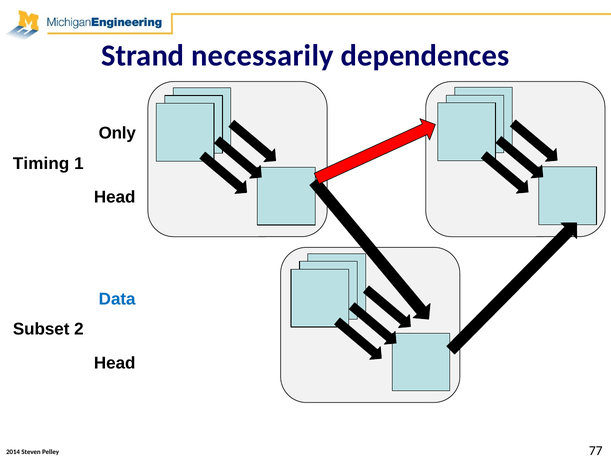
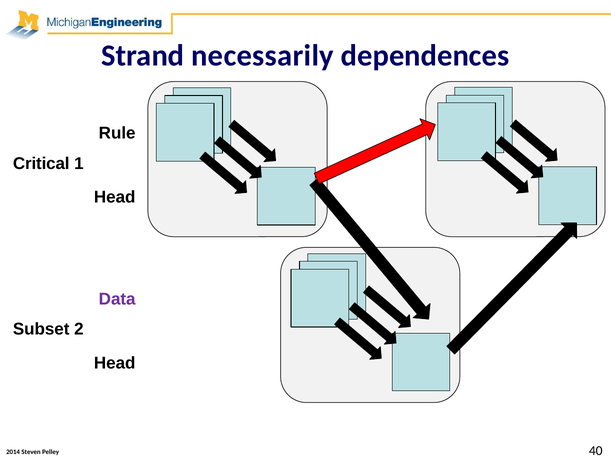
Only: Only -> Rule (117, 133)
Timing: Timing -> Critical (41, 163)
Data colour: blue -> purple (117, 299)
77: 77 -> 40 (596, 450)
